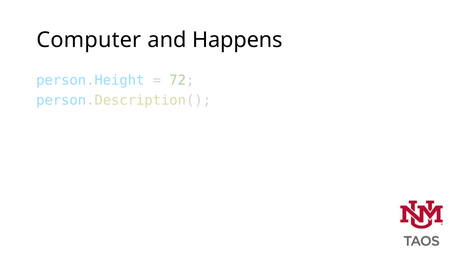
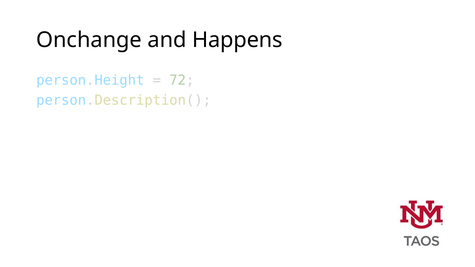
Computer: Computer -> Onchange (89, 40)
